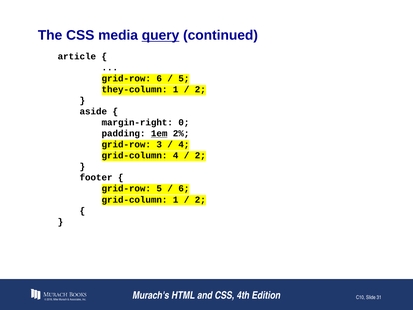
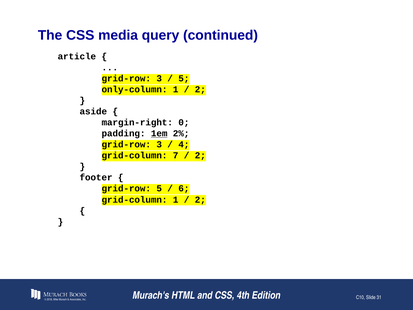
query underline: present -> none (161, 35)
6: 6 -> 3 (159, 78)
they-column: they-column -> only-column (135, 89)
grid-column 4: 4 -> 7 (176, 155)
